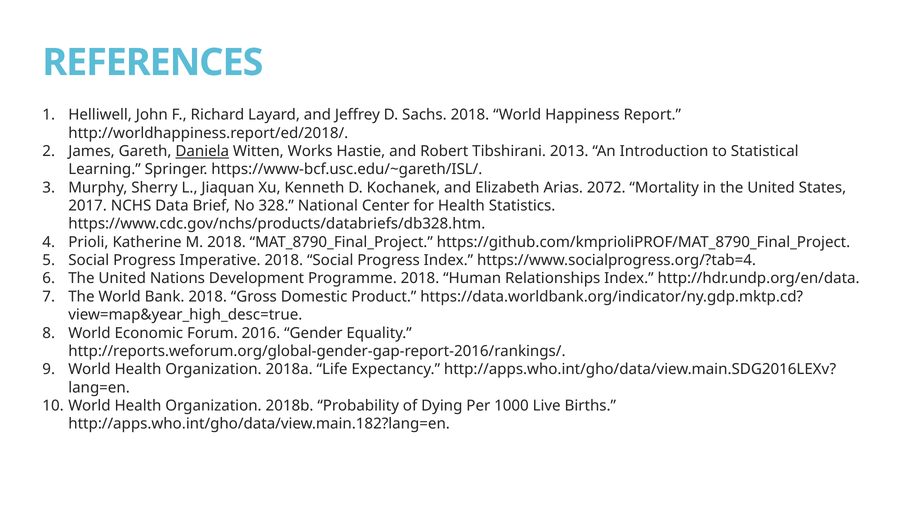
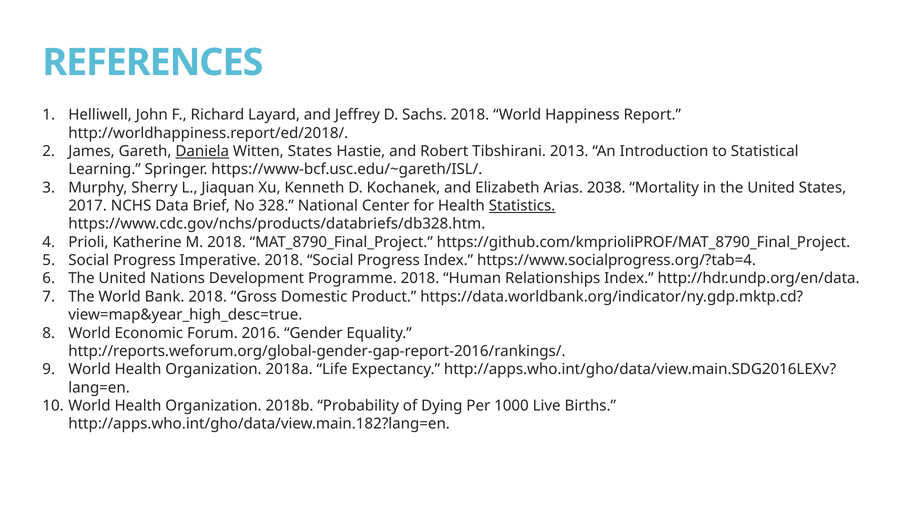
Witten Works: Works -> States (310, 151)
2072: 2072 -> 2038 (606, 188)
Statistics underline: none -> present (522, 206)
